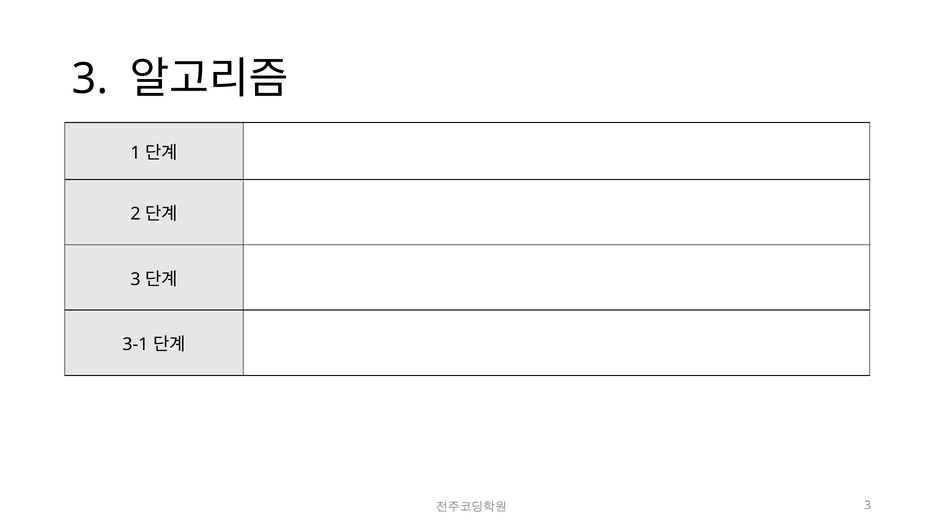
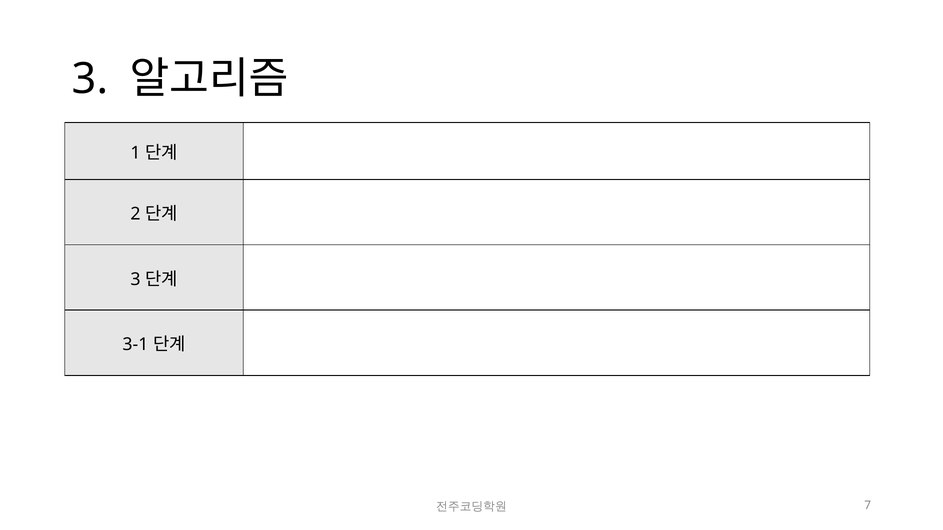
3: 3 -> 7 (868, 506)
